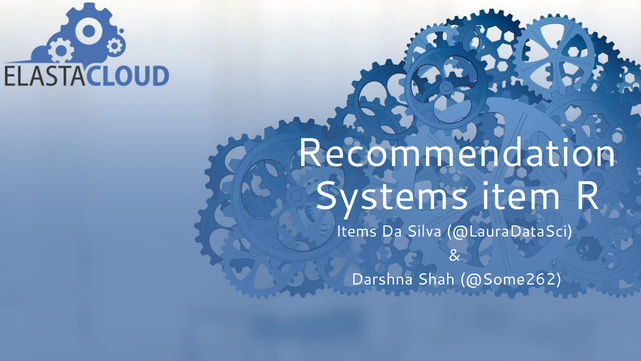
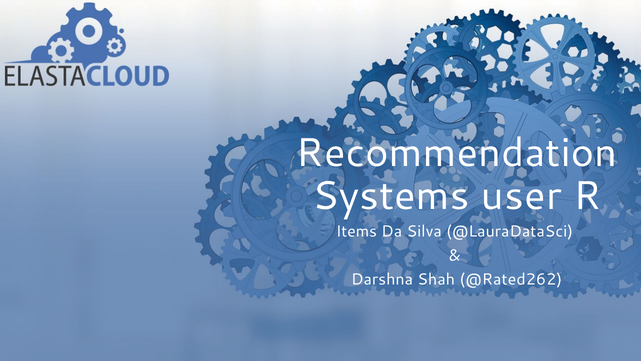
item: item -> user (521, 196)
@Some262: @Some262 -> @Rated262 (511, 279)
